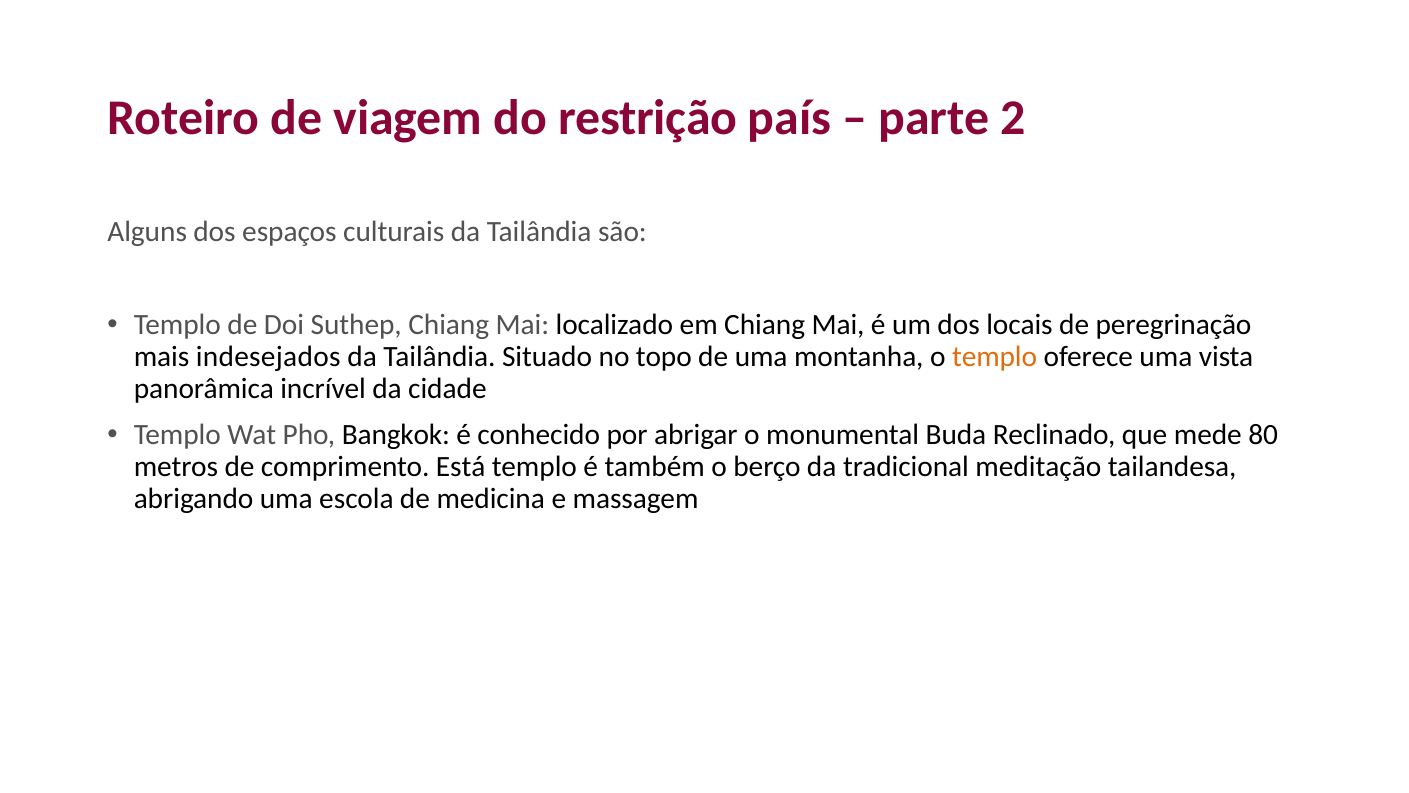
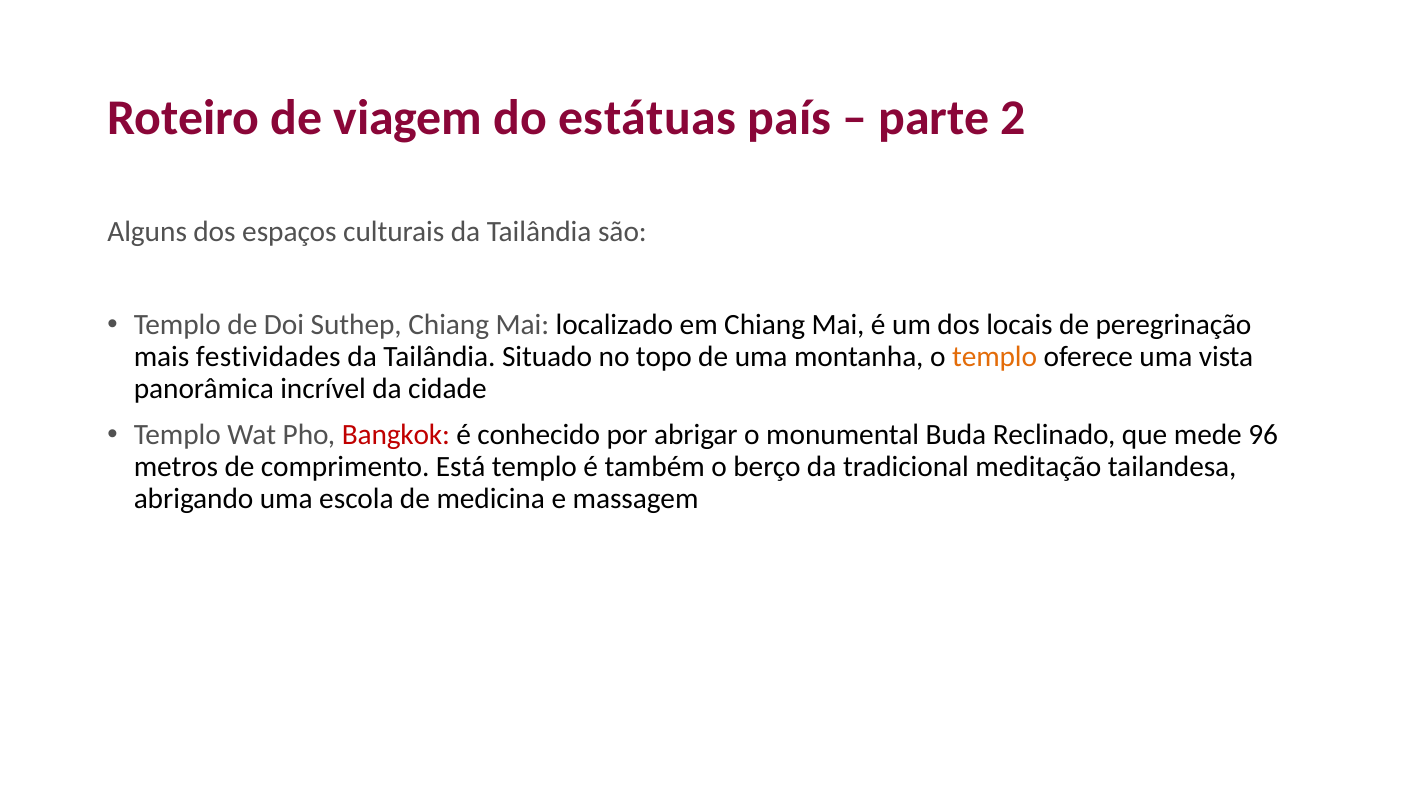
restrição: restrição -> estátuas (647, 118)
indesejados: indesejados -> festividades (268, 357)
Bangkok colour: black -> red (396, 435)
80: 80 -> 96 (1263, 435)
